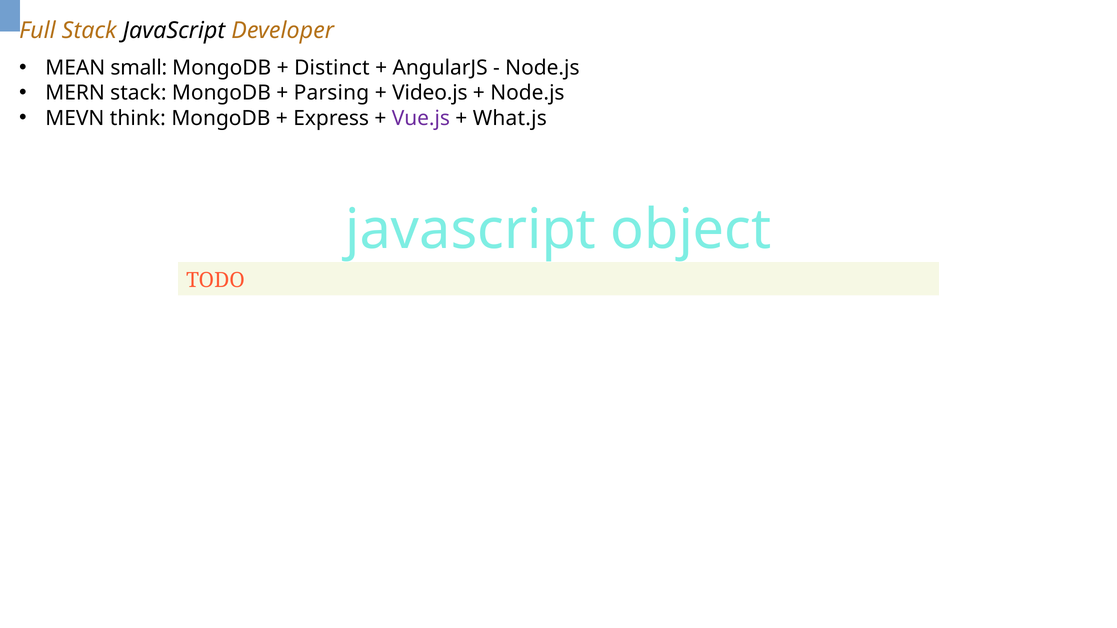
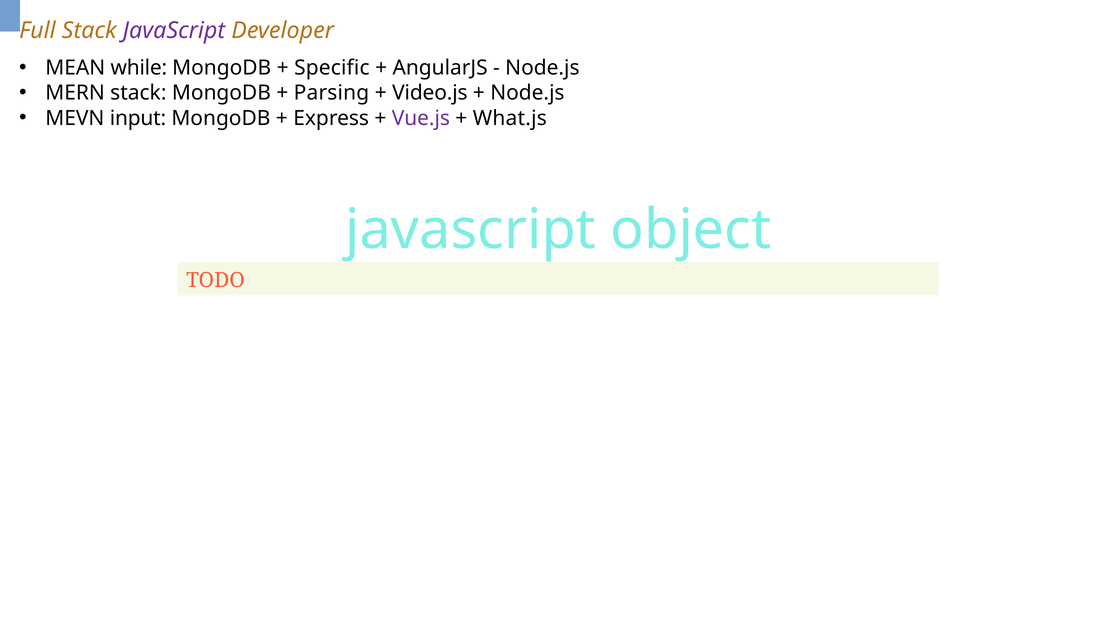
JavaScript colour: black -> purple (174, 30)
small: small -> while (139, 68)
Distinct: Distinct -> Specific (332, 68)
think: think -> input (138, 118)
